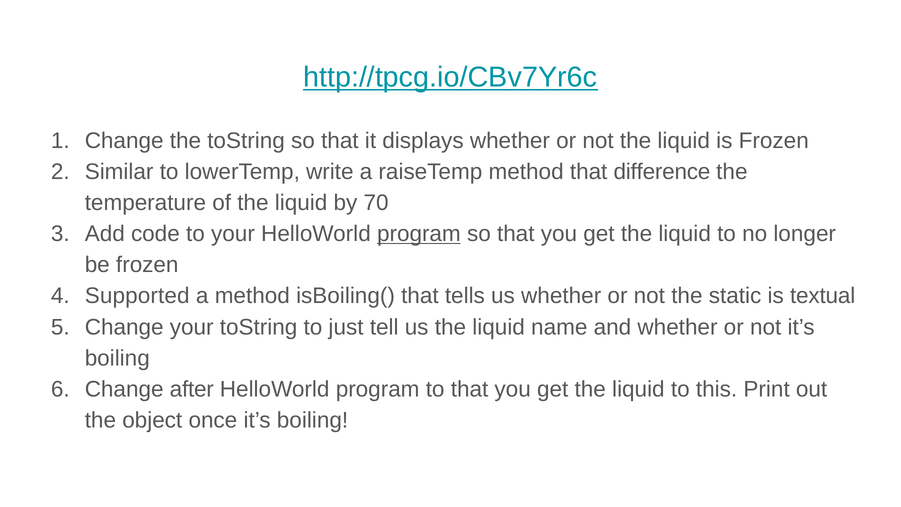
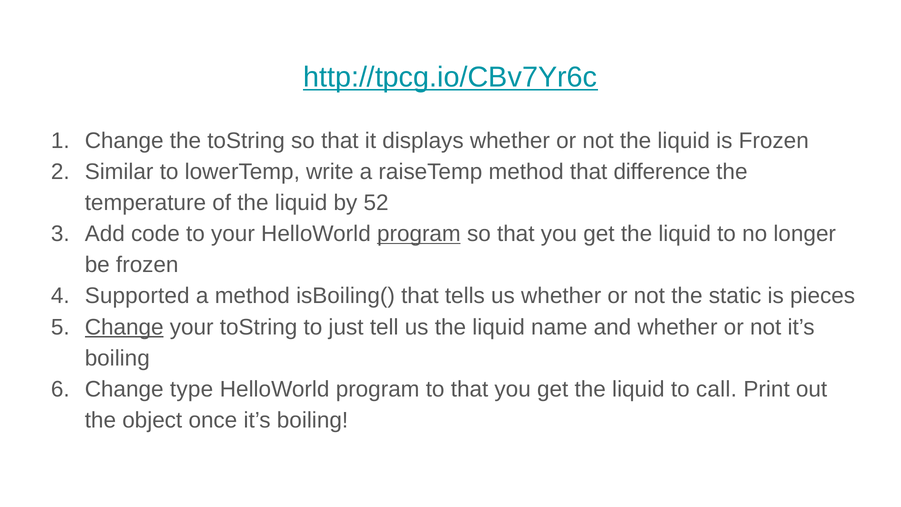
70: 70 -> 52 (376, 203)
textual: textual -> pieces (823, 296)
Change underline: none -> present (124, 327)
after: after -> type (192, 389)
this: this -> call (716, 389)
